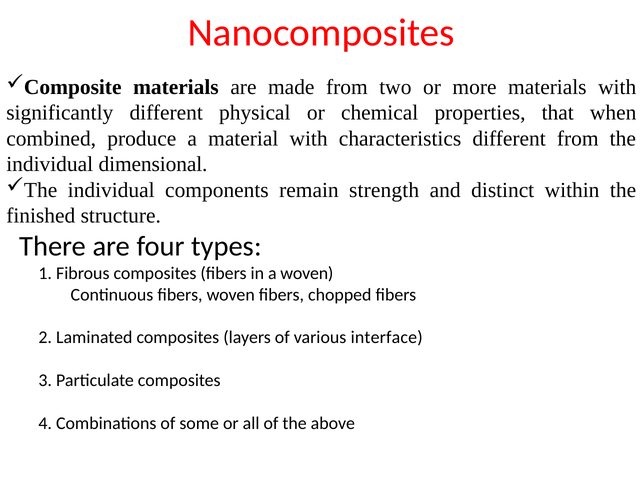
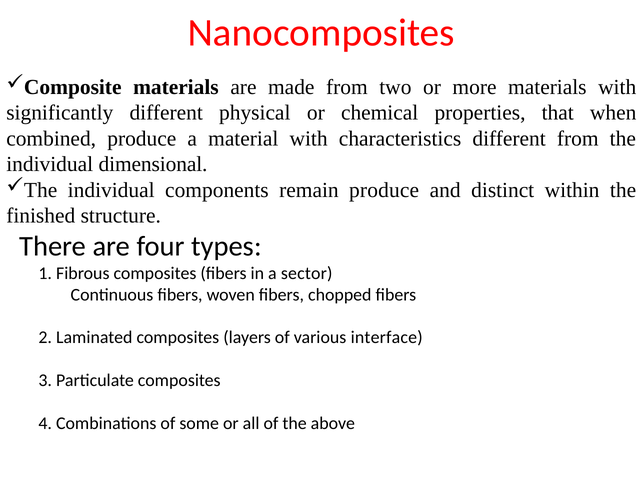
remain strength: strength -> produce (384, 190)
a woven: woven -> sector (307, 273)
